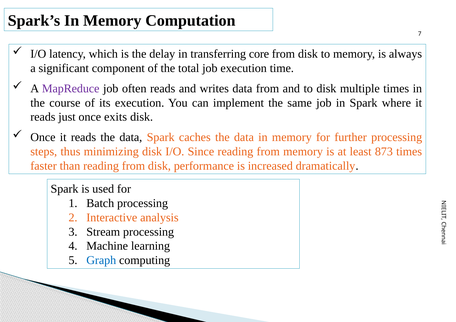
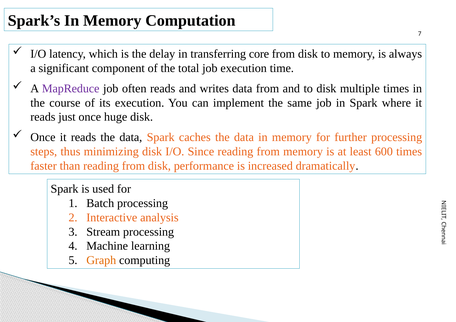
exits: exits -> huge (116, 117)
873: 873 -> 600 (384, 152)
Graph colour: blue -> orange (101, 261)
